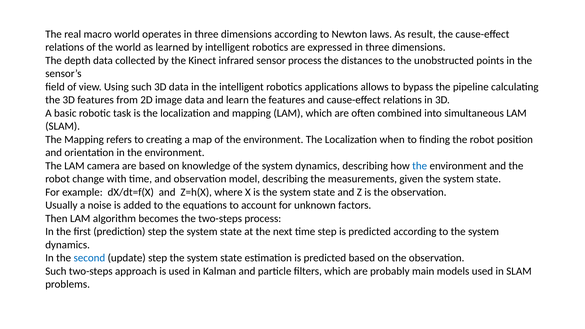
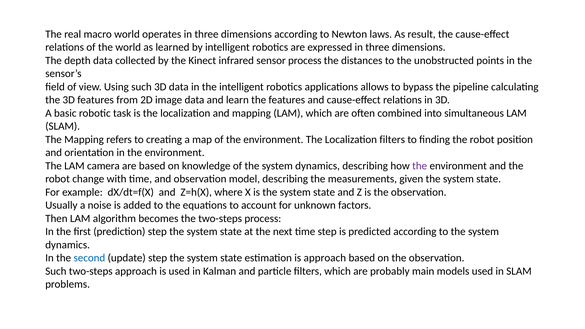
Localization when: when -> filters (392, 139)
the colour: blue -> purple (420, 166)
estimation is predicted: predicted -> approach (325, 258)
